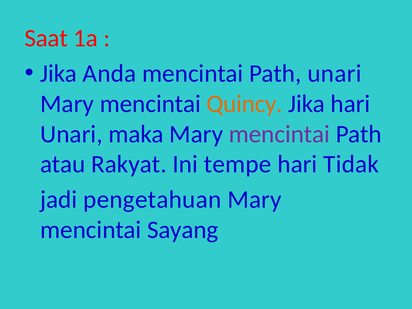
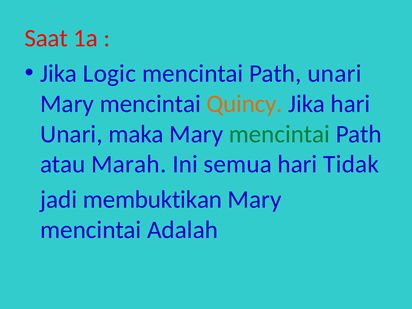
Anda: Anda -> Logic (109, 74)
mencintai colour: purple -> green (279, 134)
Rakyat: Rakyat -> Marah (129, 164)
tempe: tempe -> semua (238, 164)
pengetahuan: pengetahuan -> membuktikan (152, 200)
Sayang: Sayang -> Adalah (183, 230)
